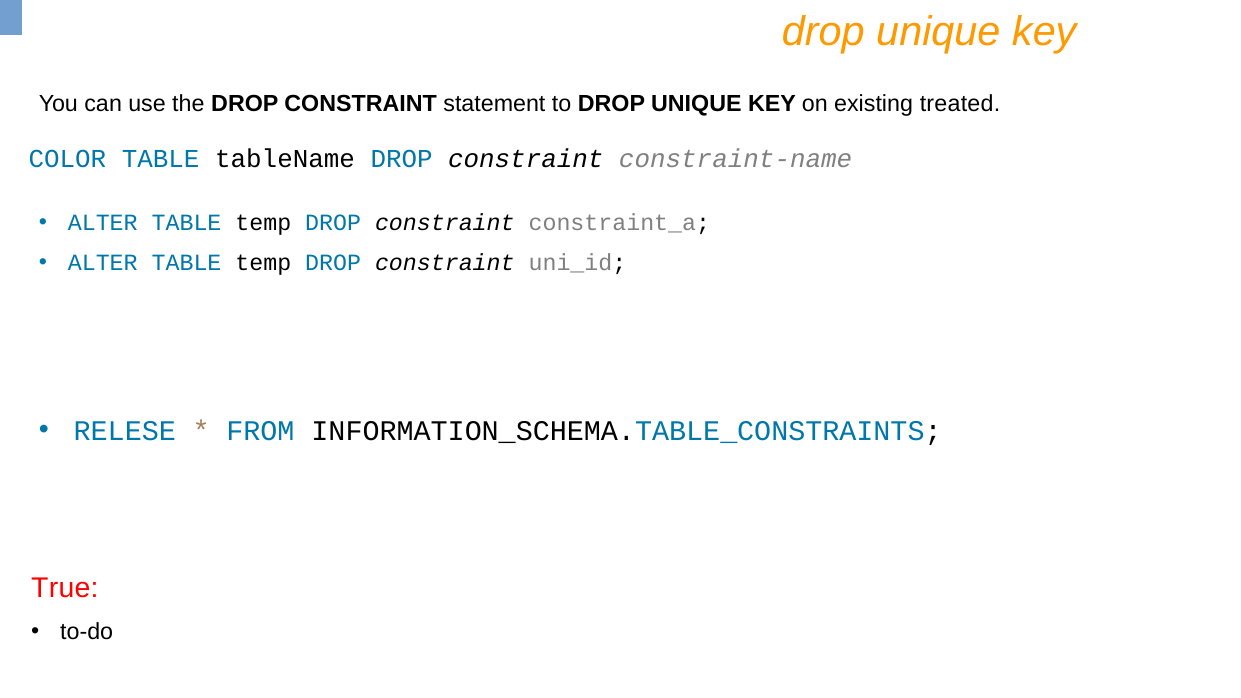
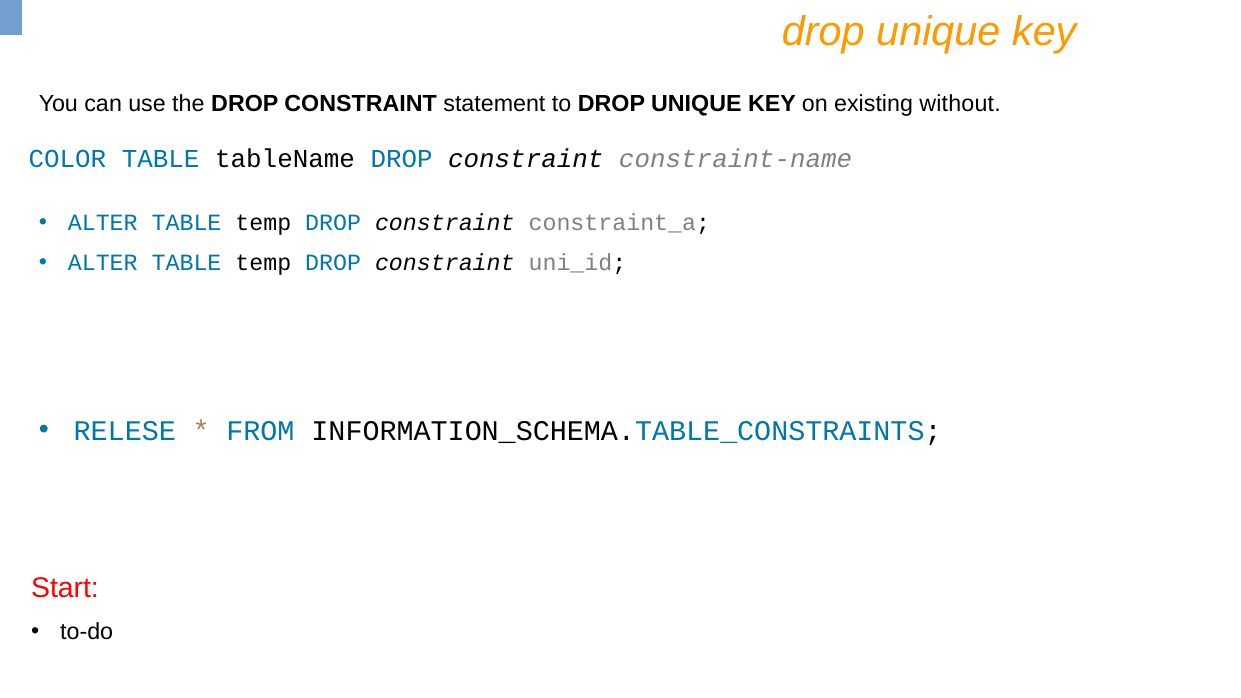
treated: treated -> without (960, 103)
True: True -> Start (65, 589)
